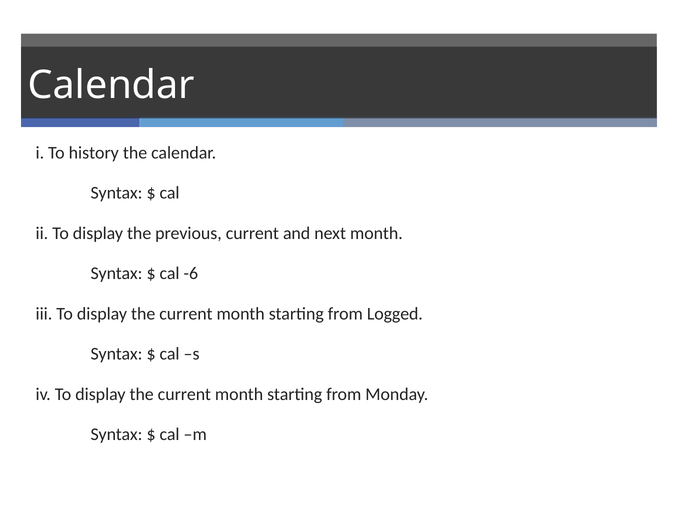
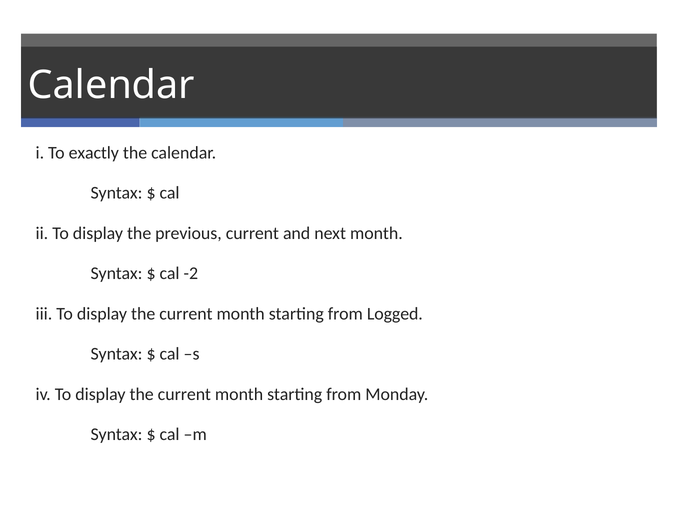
history: history -> exactly (94, 153)
-6: -6 -> -2 (191, 274)
